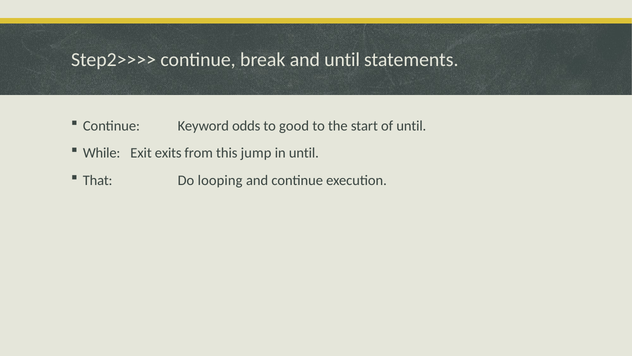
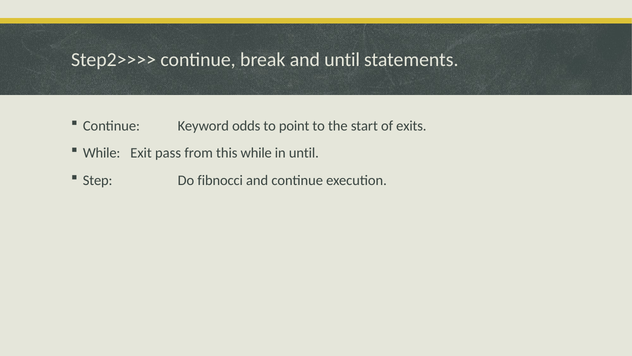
good: good -> point (294, 126)
of until: until -> exits (411, 126)
exits: exits -> pass (168, 153)
this jump: jump -> while (256, 153)
That: That -> Step (98, 180)
looping: looping -> fibnocci (220, 180)
